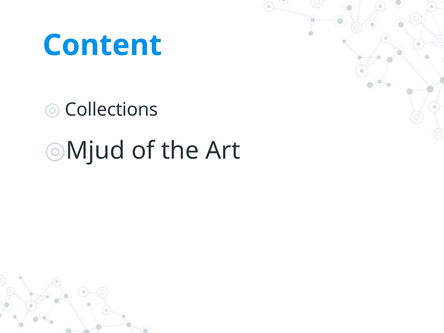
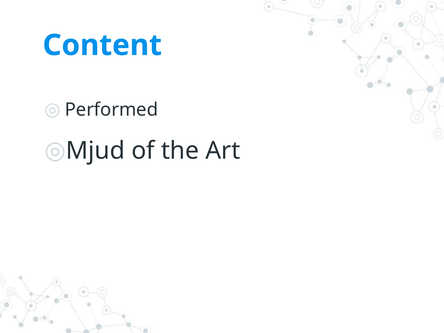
Collections: Collections -> Performed (111, 110)
